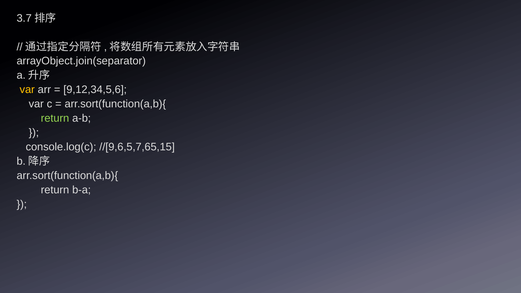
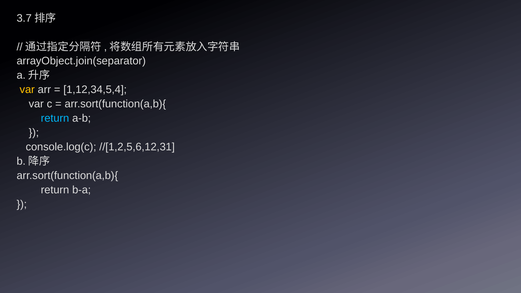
9,12,34,5,6: 9,12,34,5,6 -> 1,12,34,5,4 (95, 90)
return colour: light green -> light blue (55, 118)
//[9,6,5,7,65,15: //[9,6,5,7,65,15 -> //[1,2,5,6,12,31 (137, 147)
